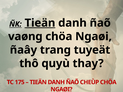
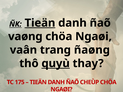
ñaây: ñaây -> vaân (23, 50)
tuyeät: tuyeät -> ñaøng (92, 50)
quyù underline: none -> present (56, 64)
